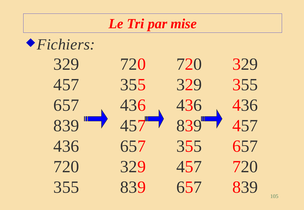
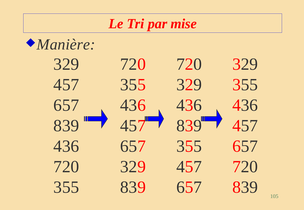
Fichiers: Fichiers -> Manière (66, 45)
